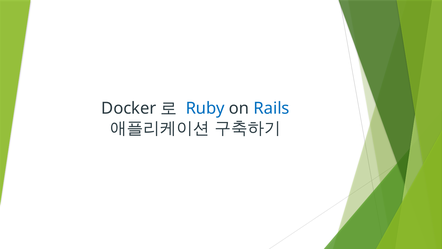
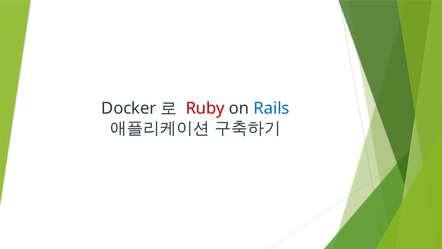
Ruby colour: blue -> red (205, 108)
